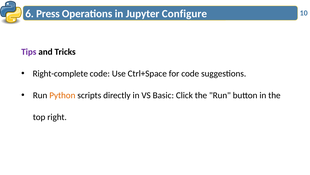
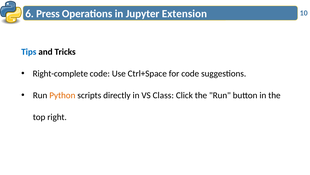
Configure: Configure -> Extension (184, 14)
Tips colour: purple -> blue (29, 52)
Basic: Basic -> Class (163, 95)
